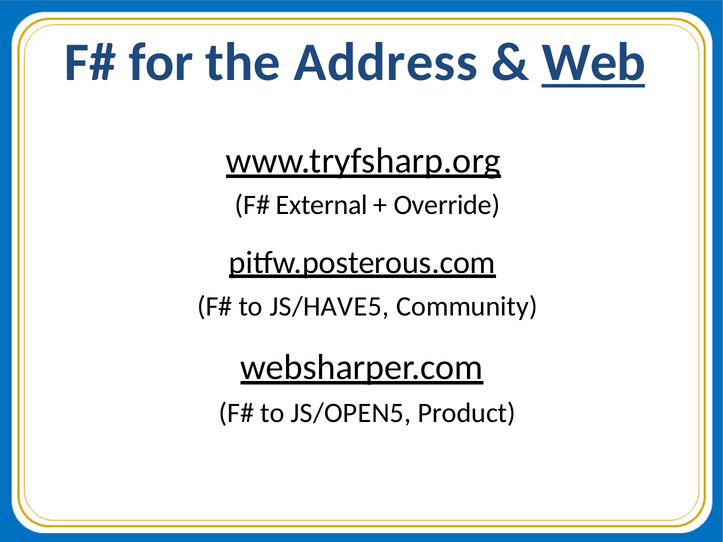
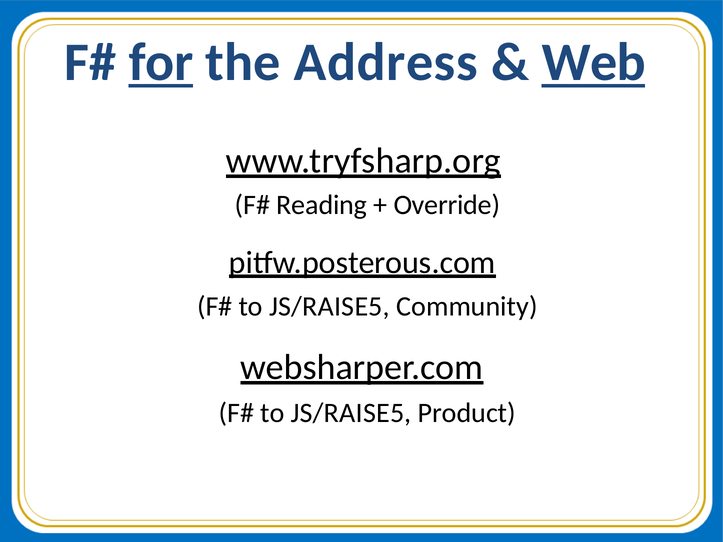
for underline: none -> present (161, 62)
External: External -> Reading (322, 205)
JS/HAVE5: JS/HAVE5 -> JS/RAISE5 (329, 306)
JS/OPEN5: JS/OPEN5 -> JS/RAISE5 (351, 413)
